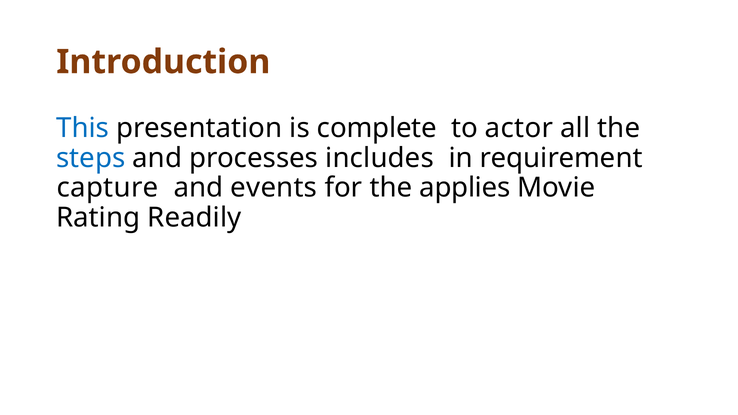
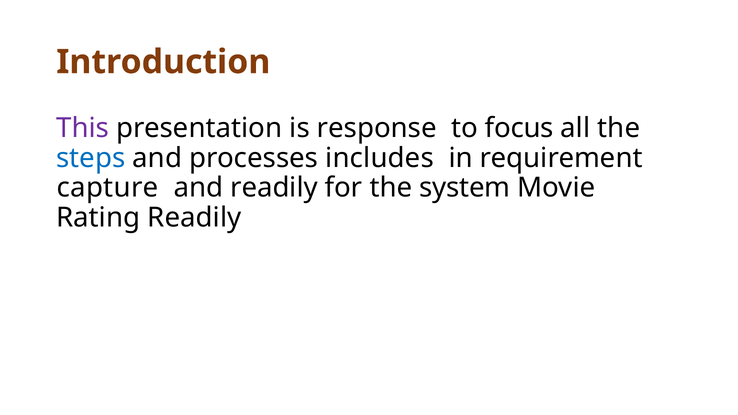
This colour: blue -> purple (83, 128)
complete: complete -> response (377, 128)
actor: actor -> focus (519, 128)
and events: events -> readily (274, 188)
applies: applies -> system (465, 188)
